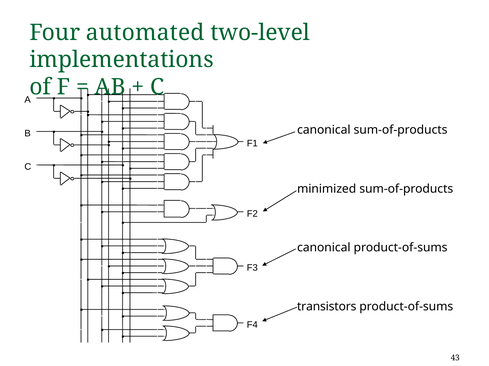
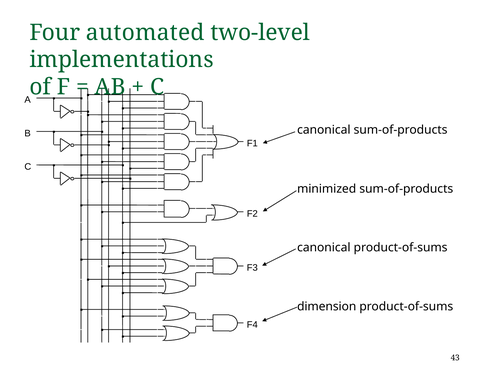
transistors: transistors -> dimension (327, 307)
